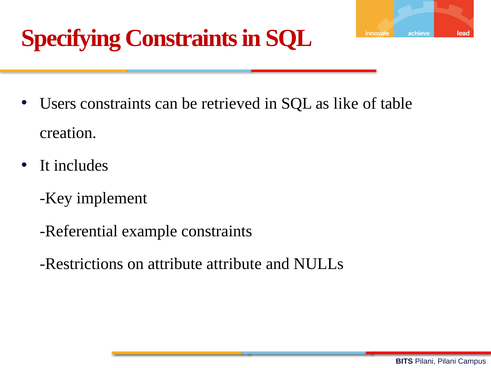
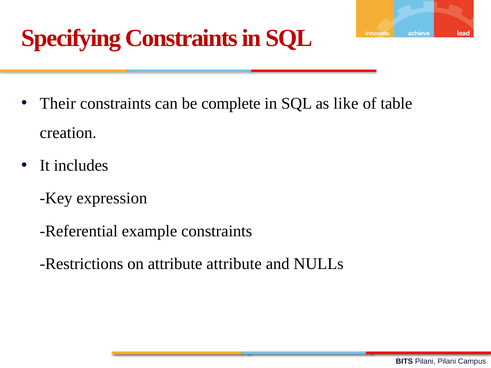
Users: Users -> Their (58, 103)
retrieved: retrieved -> complete (231, 103)
implement: implement -> expression (112, 198)
